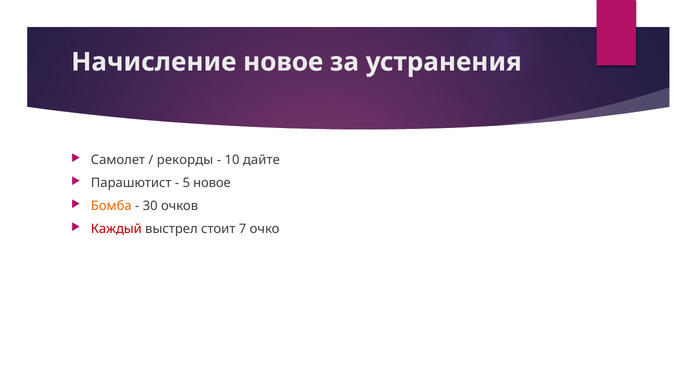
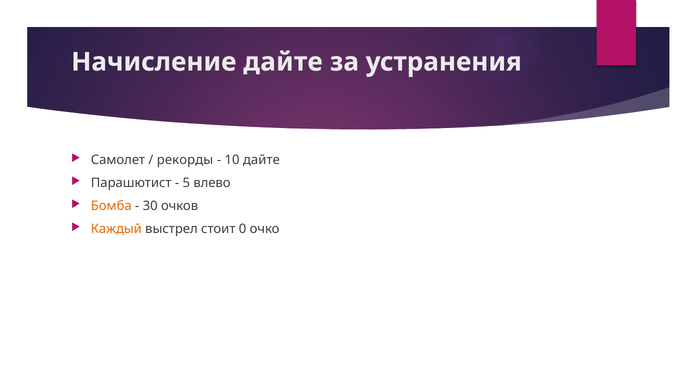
Начисление новое: новое -> дайте (283, 62)
5 новое: новое -> влево (212, 183)
Каждый colour: red -> orange (116, 229)
7: 7 -> 0 (243, 229)
